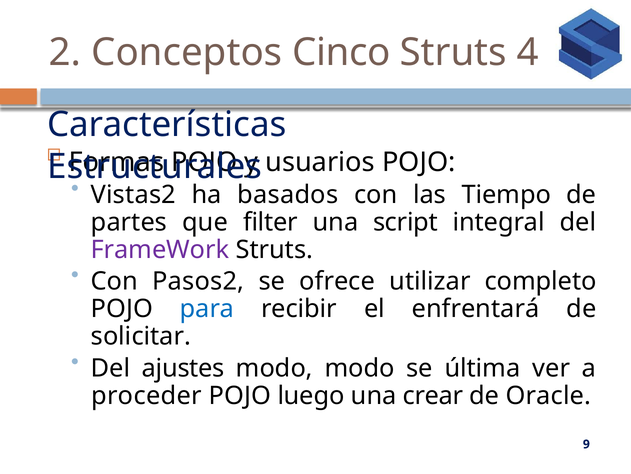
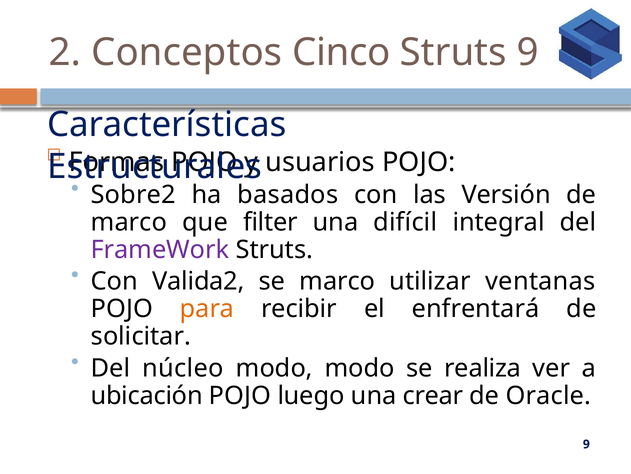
Struts 4: 4 -> 9 (528, 53)
Vistas2: Vistas2 -> Sobre2 (133, 194)
Tiempo: Tiempo -> Versión (506, 194)
partes: partes -> marco (129, 222)
script: script -> difícil (405, 222)
Pasos2: Pasos2 -> Valida2 (198, 281)
se ofrece: ofrece -> marco (337, 281)
completo: completo -> ventanas (540, 281)
para colour: blue -> orange (207, 309)
ajustes: ajustes -> núcleo (183, 368)
última: última -> realiza (483, 368)
proceder: proceder -> ubicación (147, 395)
